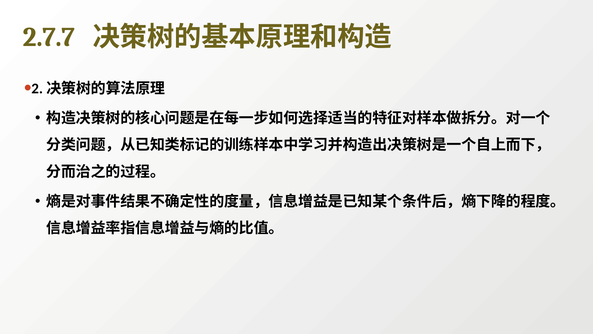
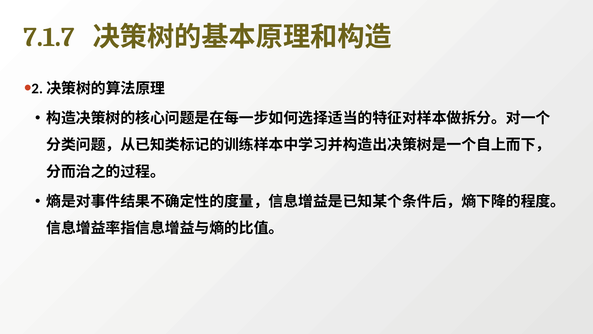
2.7.7: 2.7.7 -> 7.1.7 (49, 37)
